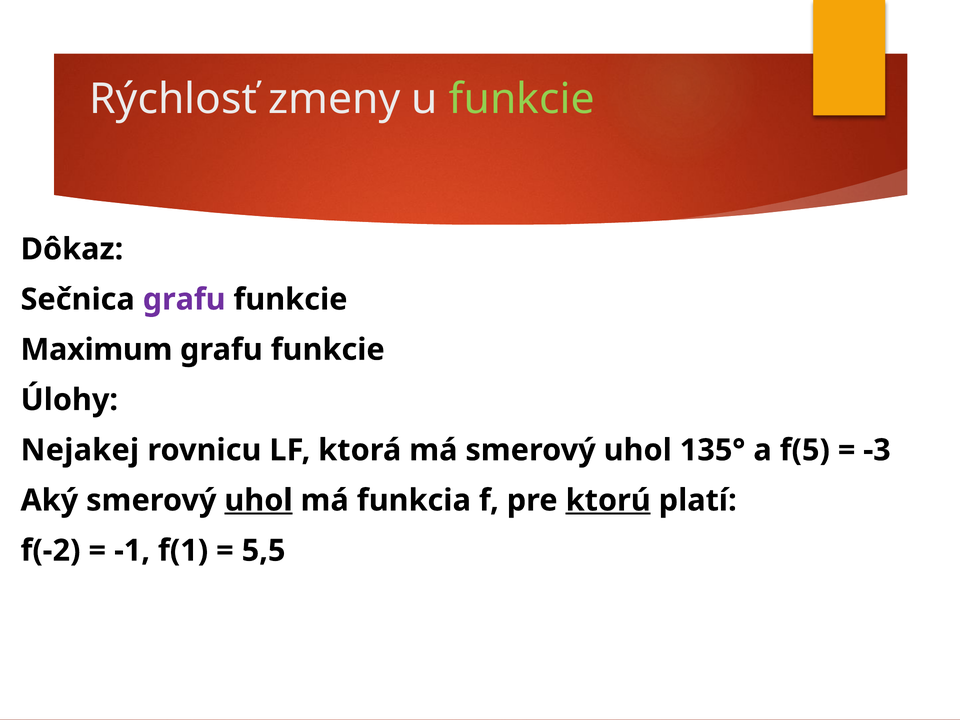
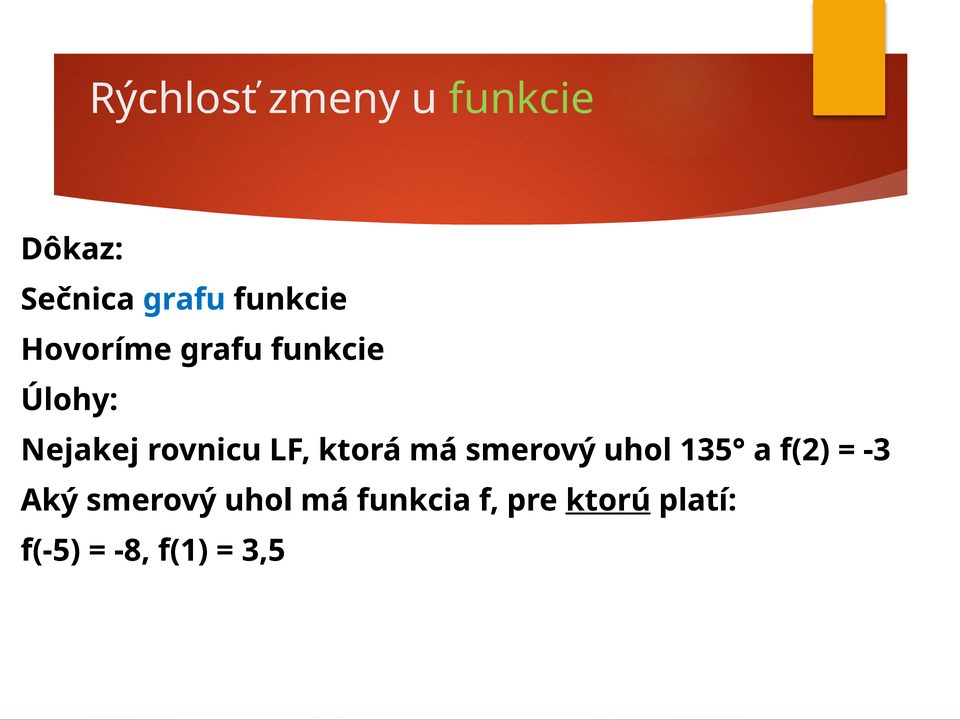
grafu colour: purple -> blue (184, 299)
Maximum: Maximum -> Hovoríme (96, 350)
f(5: f(5 -> f(2 (805, 450)
uhol underline: present -> none (258, 500)
f(-2: f(-2 -> f(-5 (51, 551)
-1: -1 -> -8 (132, 551)
5,5: 5,5 -> 3,5 (264, 551)
